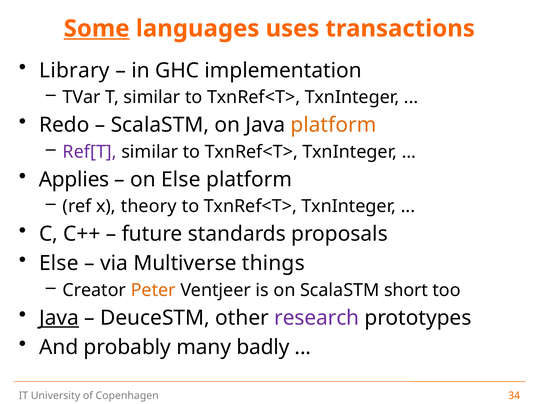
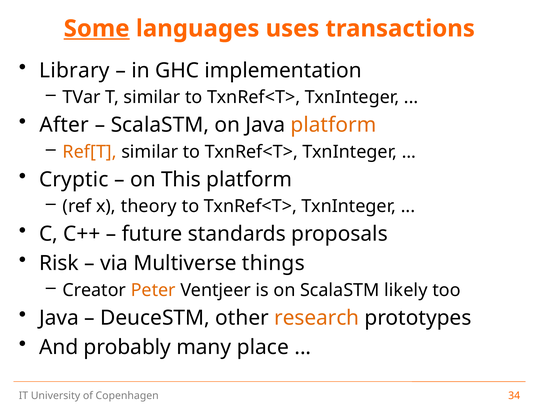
Redo: Redo -> After (64, 125)
Ref[T colour: purple -> orange (90, 152)
Applies: Applies -> Cryptic (74, 180)
on Else: Else -> This (181, 180)
Else: Else -> Risk (59, 264)
short: short -> likely (406, 290)
Java underline: present -> none (59, 318)
research colour: purple -> orange (317, 318)
badly: badly -> place (263, 347)
